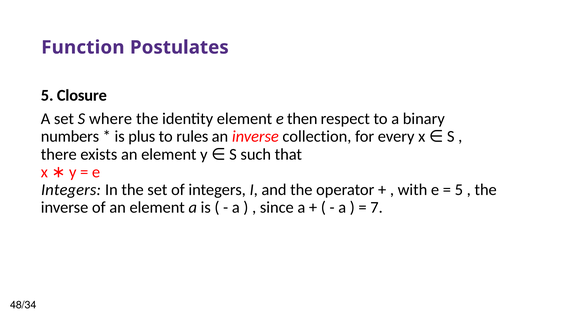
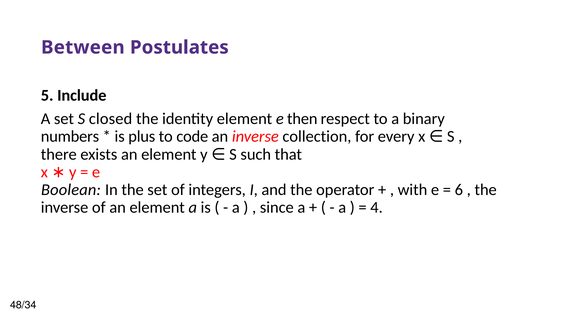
Function: Function -> Between (83, 47)
Closure: Closure -> Include (82, 95)
where: where -> closed (111, 119)
rules: rules -> code (192, 136)
Integers: Integers -> Boolean (71, 190)
5: 5 -> 6 (459, 190)
7: 7 -> 4 (377, 207)
